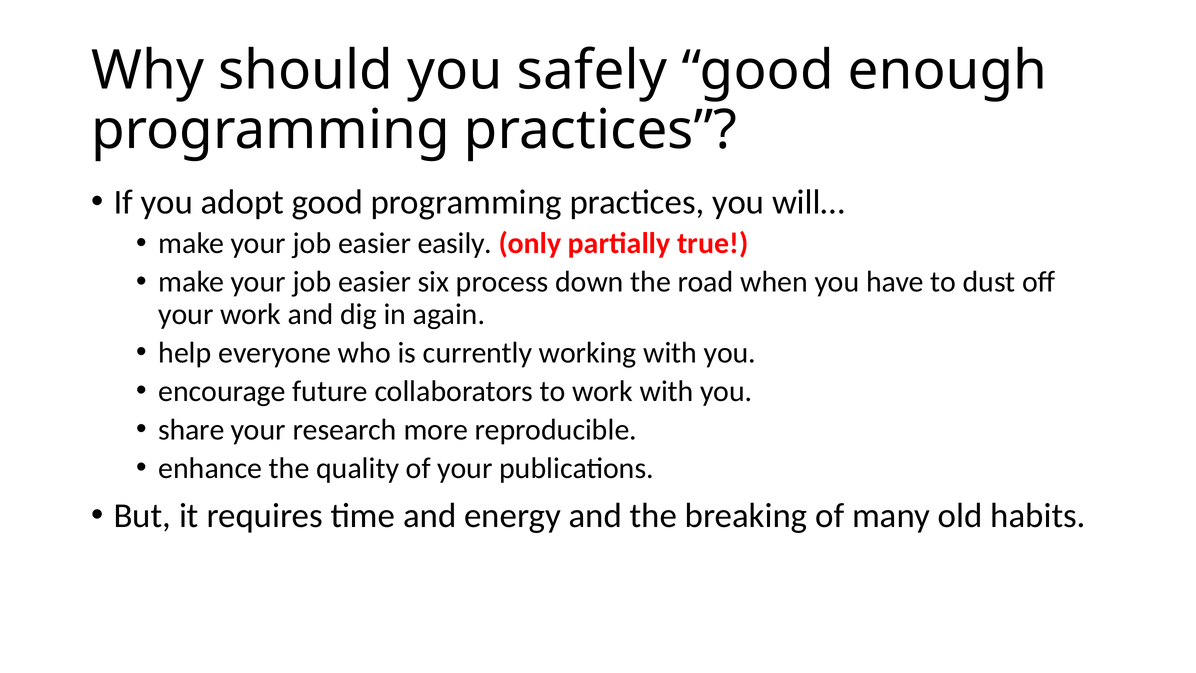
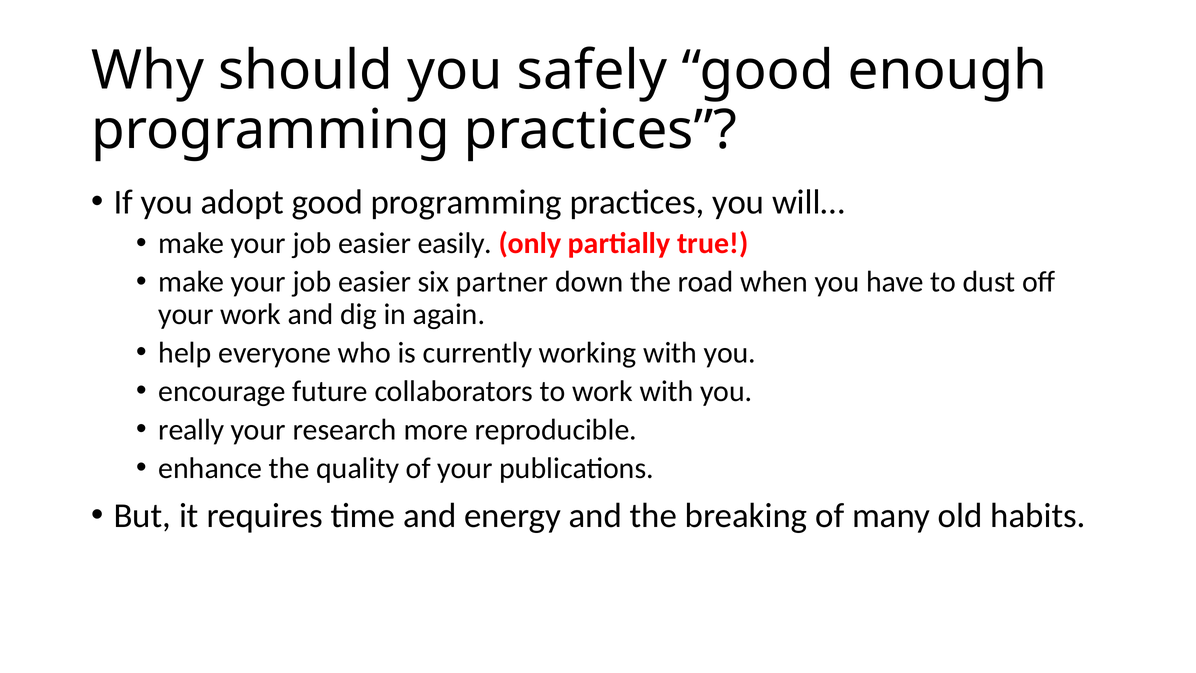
process: process -> partner (502, 282)
share: share -> really (191, 430)
